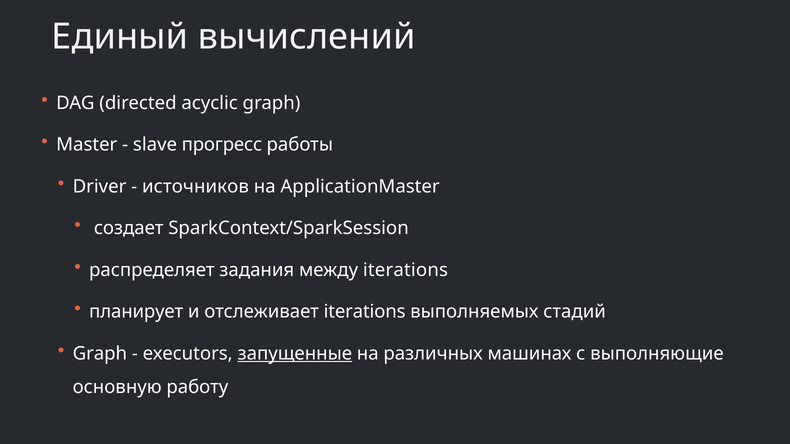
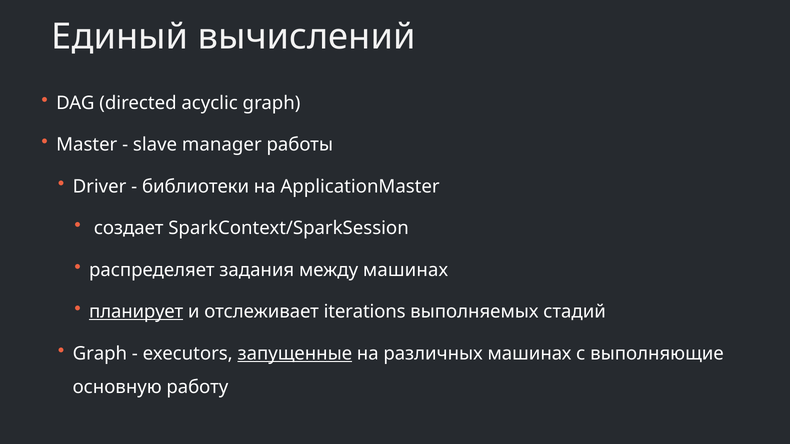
прогресс: прогресс -> manager (222, 145)
источников: источников -> библиотеки (196, 187)
между iterations: iterations -> машинах (406, 270)
планирует underline: none -> present (136, 312)
